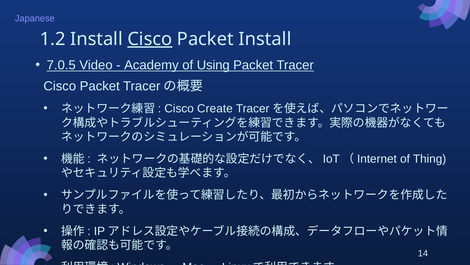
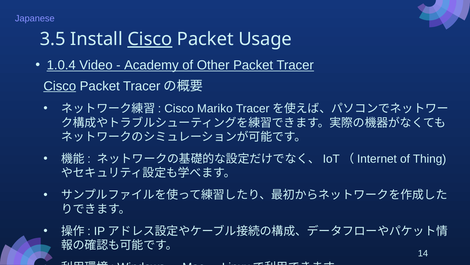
1.2: 1.2 -> 3.5 (53, 39)
Packet Install: Install -> Usage (265, 39)
7.0.5: 7.0.5 -> 1.0.4 (61, 65)
Using: Using -> Other (213, 65)
Cisco underline: none -> present (60, 86)
Create: Create -> Mariko (215, 108)
